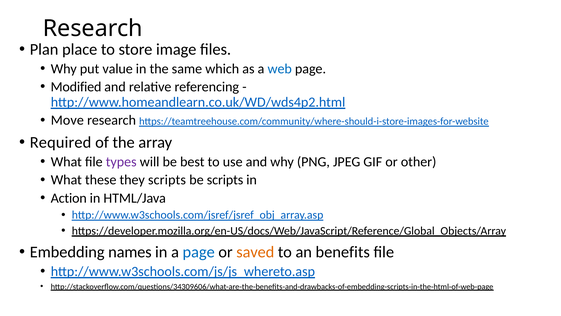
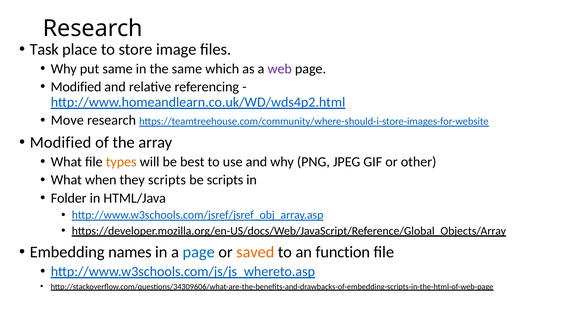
Plan: Plan -> Task (44, 49)
put value: value -> same (118, 69)
web colour: blue -> purple (280, 69)
Required: Required -> Modified (61, 142)
types colour: purple -> orange (121, 162)
these: these -> when (101, 180)
Action: Action -> Folder (69, 198)
benefits: benefits -> function (343, 252)
